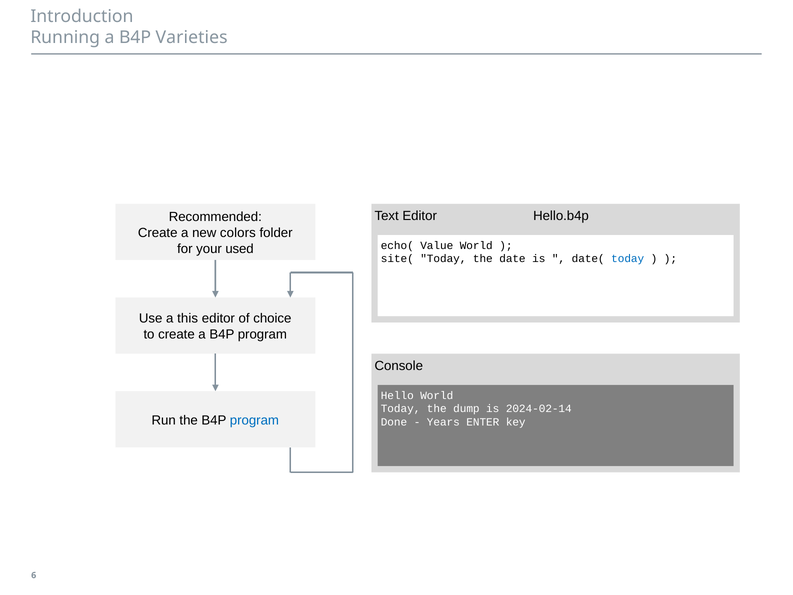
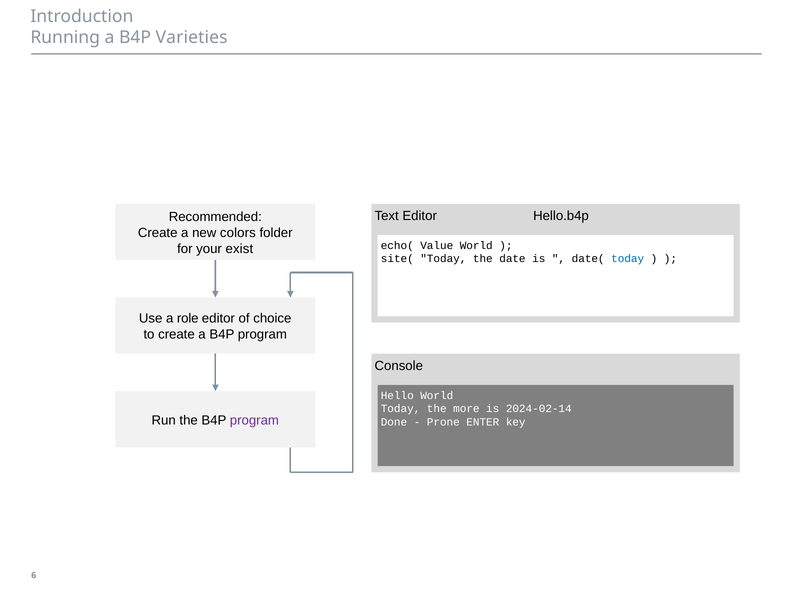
used: used -> exist (239, 249)
this: this -> role (188, 318)
dump: dump -> more (466, 409)
program colour: blue -> purple (254, 420)
Years: Years -> Prone (443, 422)
